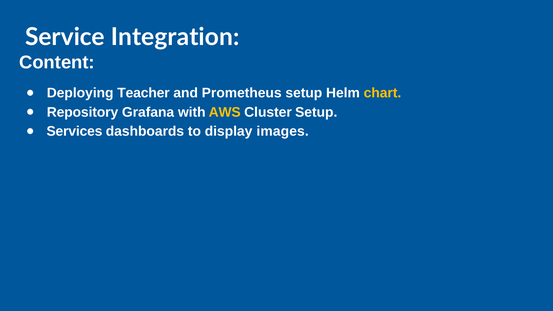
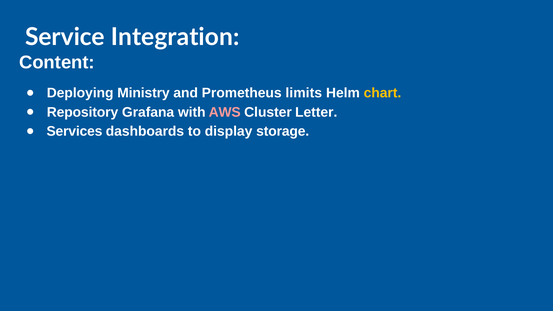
Teacher: Teacher -> Ministry (143, 93)
Prometheus setup: setup -> limits (304, 93)
AWS colour: yellow -> pink (225, 112)
Cluster Setup: Setup -> Letter (316, 112)
images: images -> storage (283, 131)
